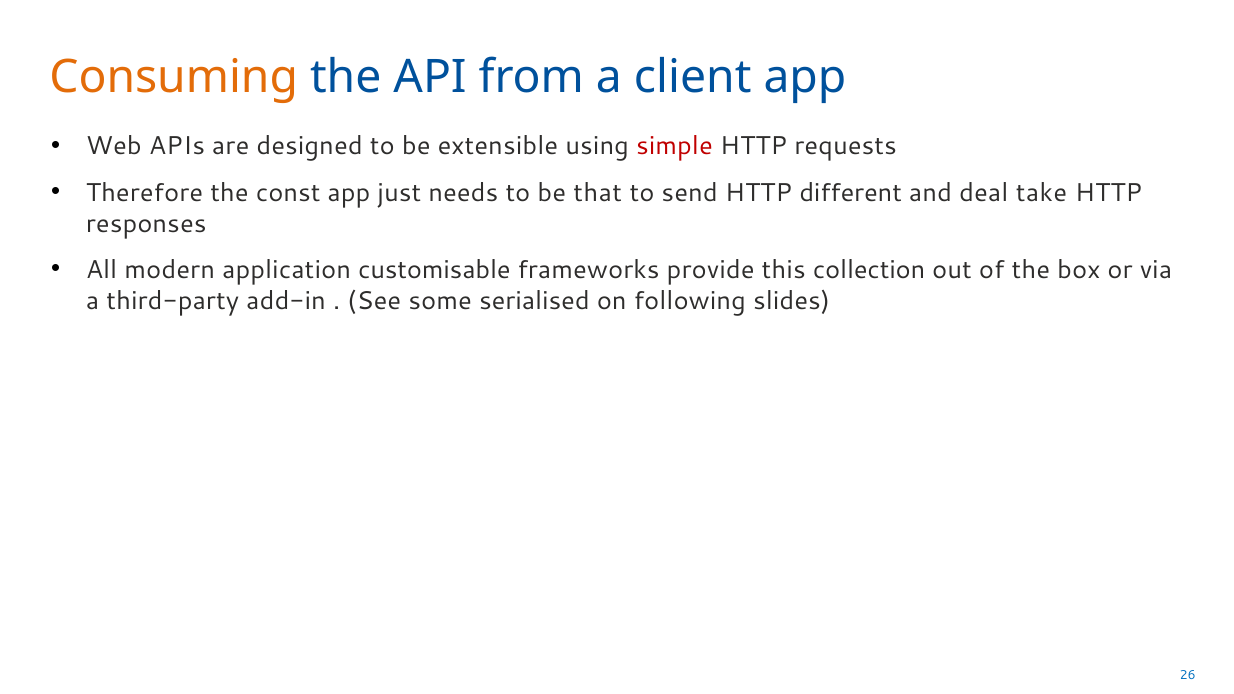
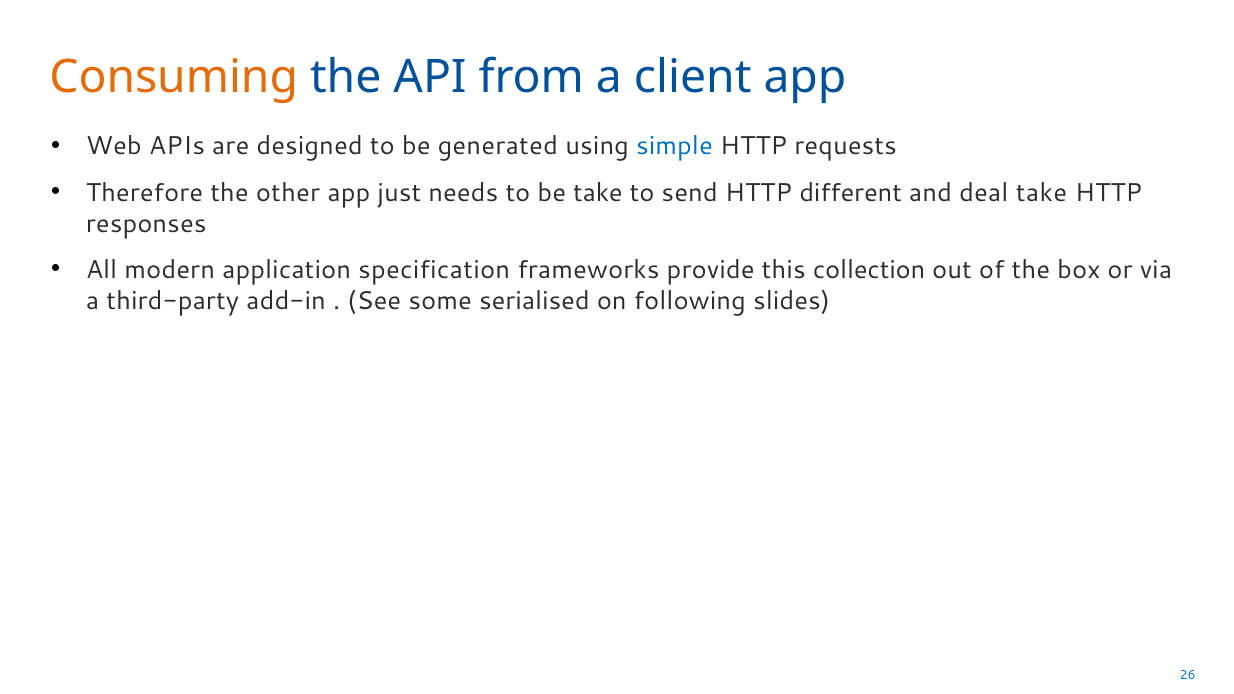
extensible: extensible -> generated (498, 146)
simple colour: red -> blue (674, 146)
const: const -> other (288, 193)
be that: that -> take (598, 193)
customisable: customisable -> specification (434, 270)
